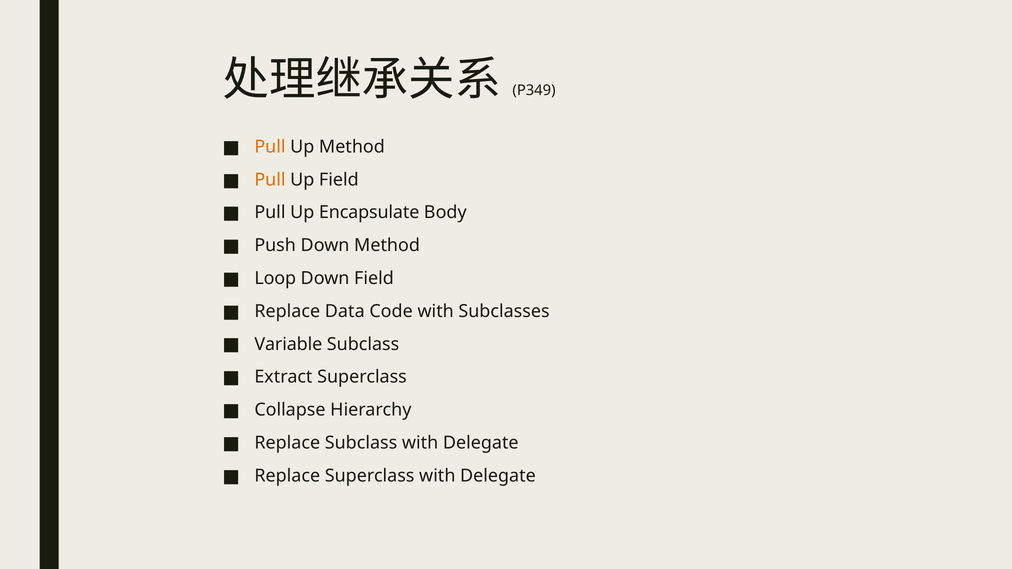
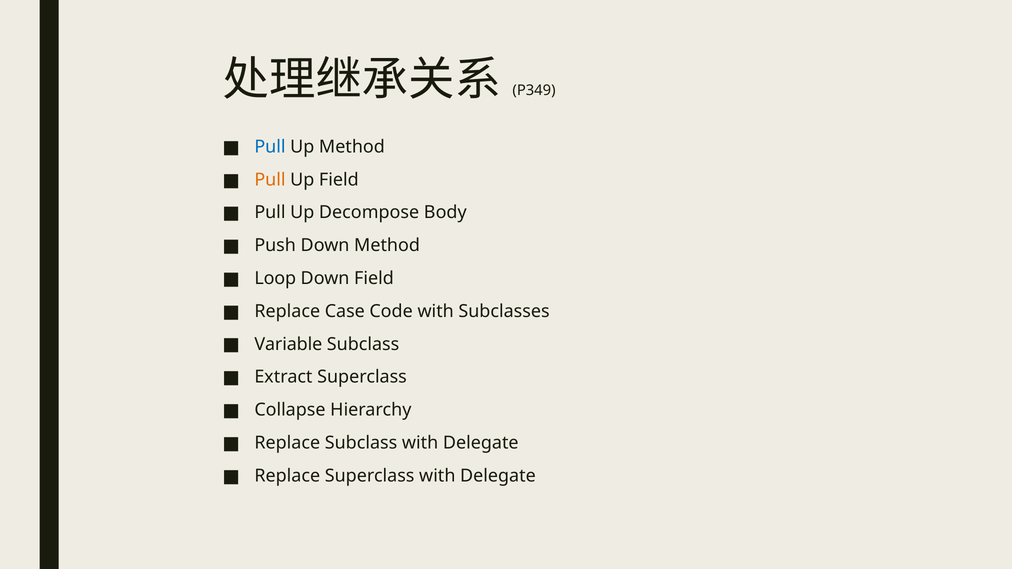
Pull colour: orange -> blue (270, 147)
Encapsulate: Encapsulate -> Decompose (369, 213)
Data: Data -> Case (345, 311)
